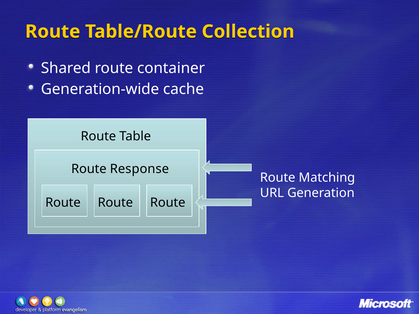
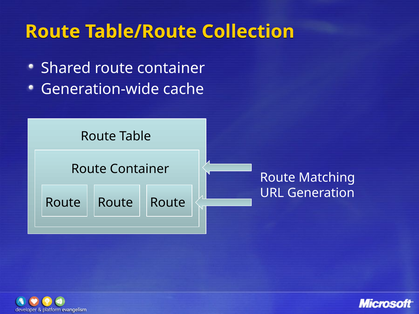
Response: Response -> Container (140, 169)
